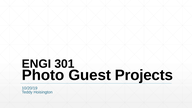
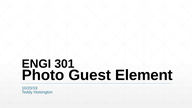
Projects: Projects -> Element (144, 75)
